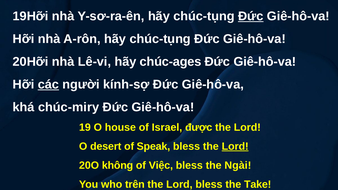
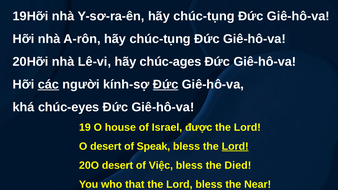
Đức underline: present -> none (251, 16)
Đức underline: none -> present (166, 85)
chúc-miry: chúc-miry -> chúc-eyes (69, 107)
20O không: không -> desert (117, 165)
Ngài: Ngài -> Died (238, 165)
trên: trên -> that (135, 184)
Take: Take -> Near (258, 184)
